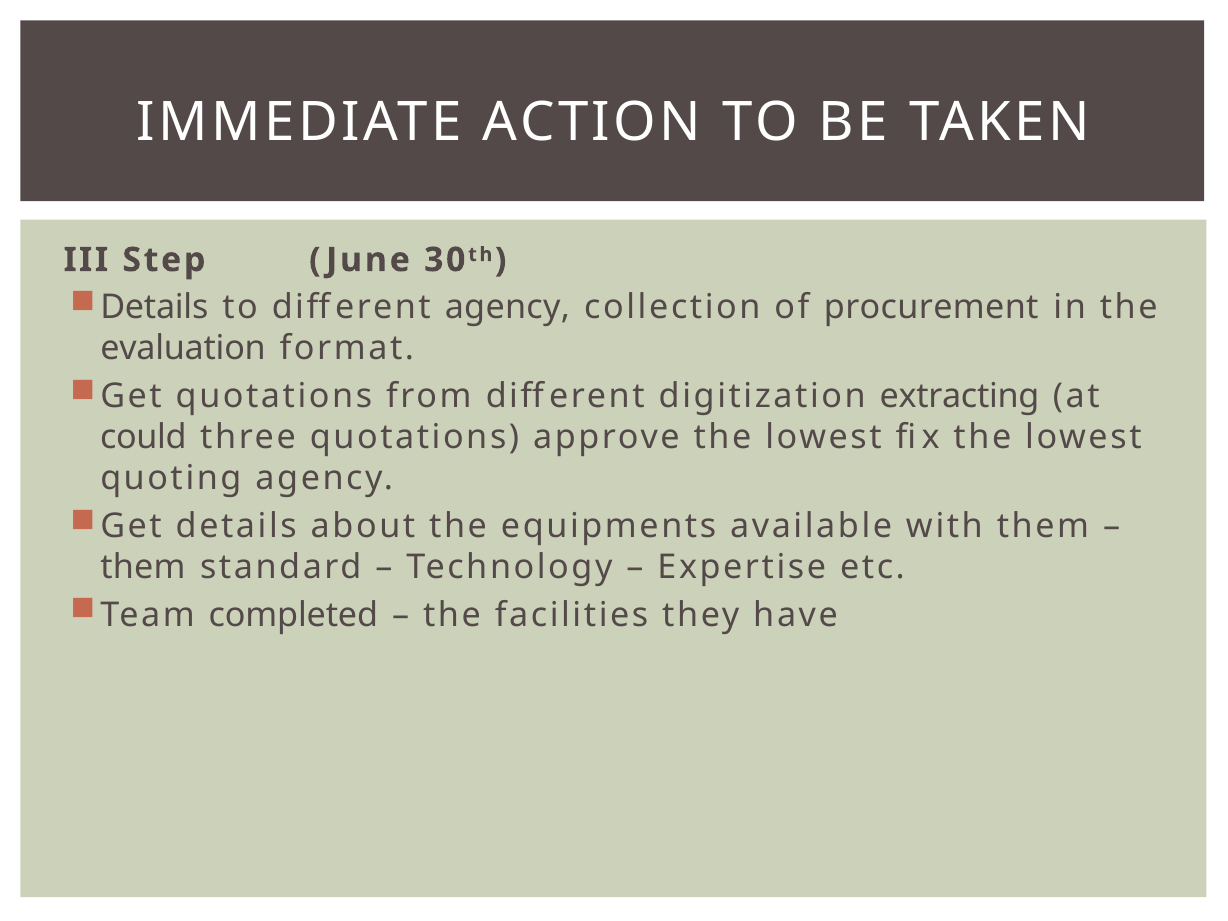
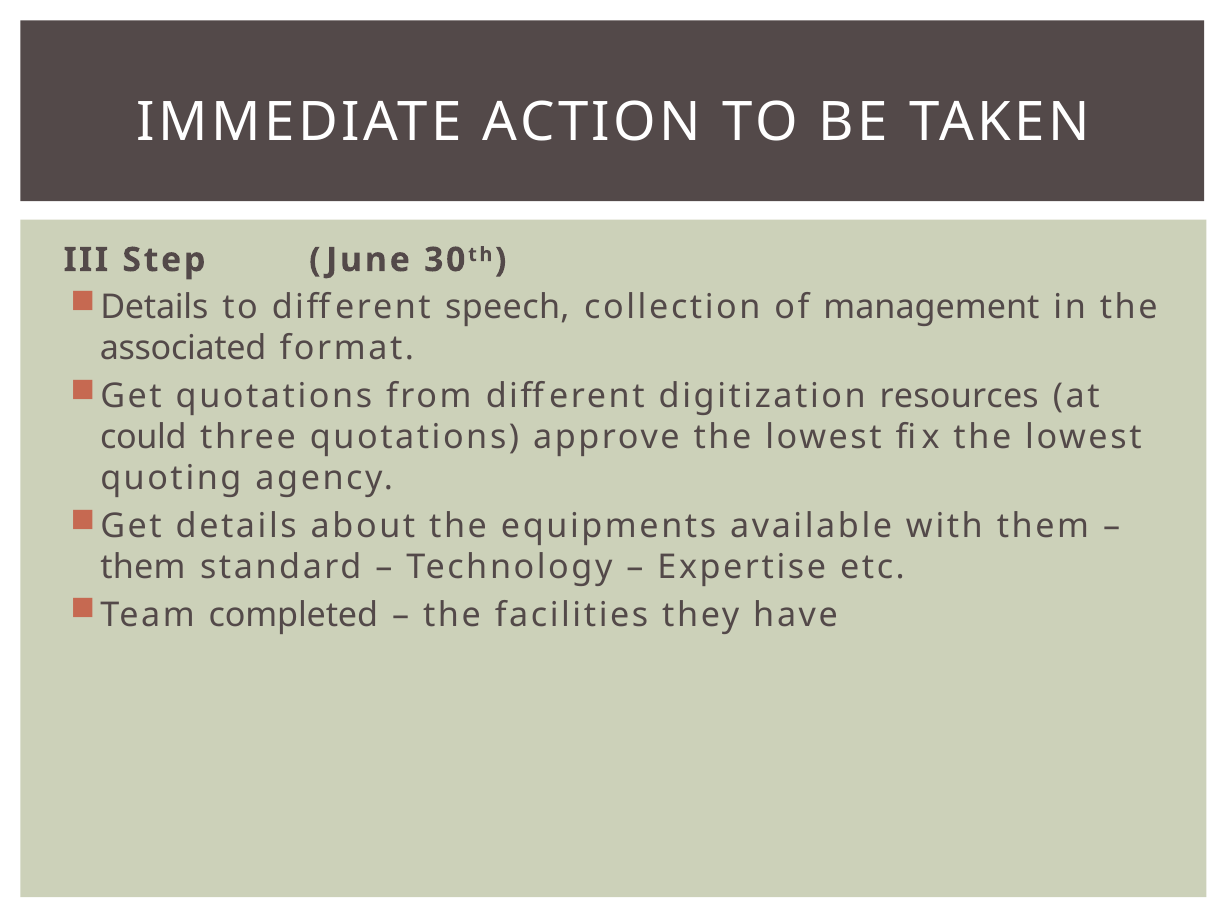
different agency: agency -> speech (507, 308)
procurement: procurement -> management (931, 308)
evaluation: evaluation -> associated (183, 349)
extracting: extracting -> resources (959, 397)
